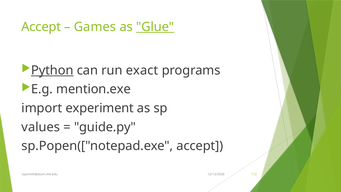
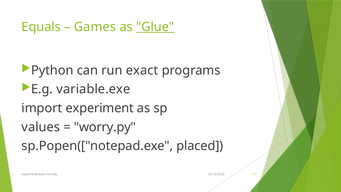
Accept: Accept -> Equals (41, 27)
Python underline: present -> none (52, 70)
mention.exe: mention.exe -> variable.exe (93, 89)
guide.py: guide.py -> worry.py (105, 127)
sp.Popen(["notepad.exe accept: accept -> placed (200, 146)
